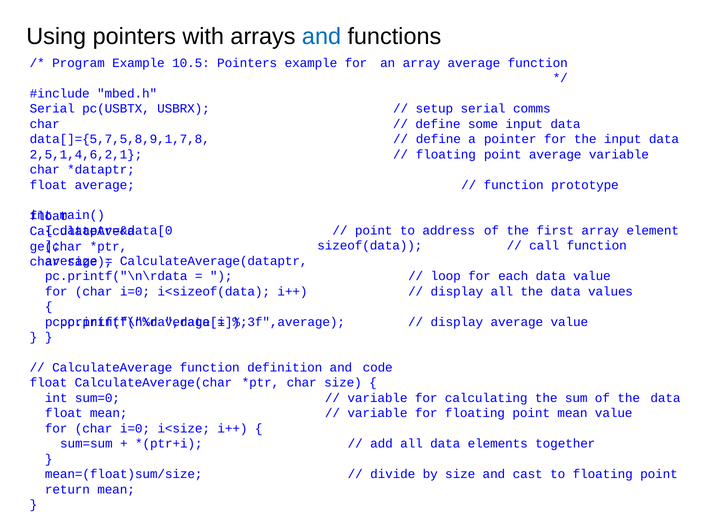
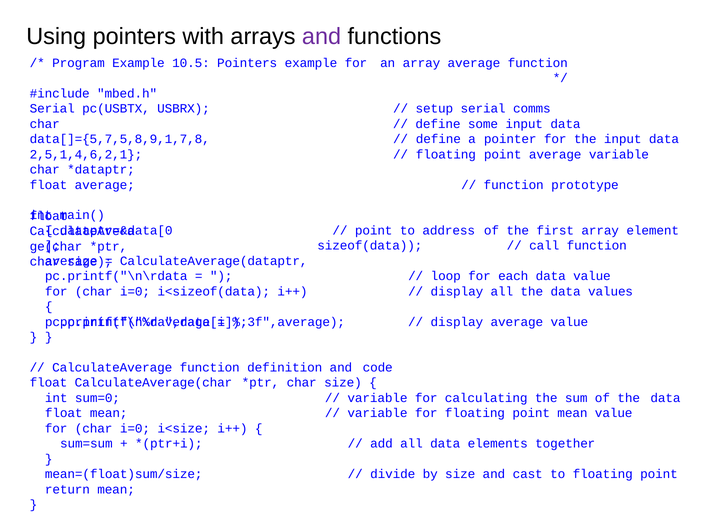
and colour: blue -> purple (322, 37)
